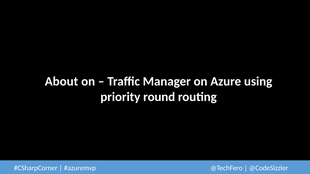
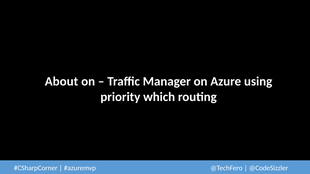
round: round -> which (159, 97)
